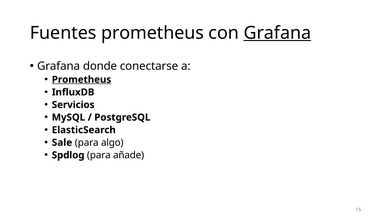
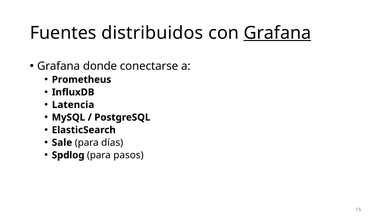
Fuentes prometheus: prometheus -> distribuidos (152, 33)
Prometheus underline: present -> none (82, 80)
Servicios: Servicios -> Latencia (73, 105)
algo: algo -> días (112, 143)
añade: añade -> pasos (128, 155)
